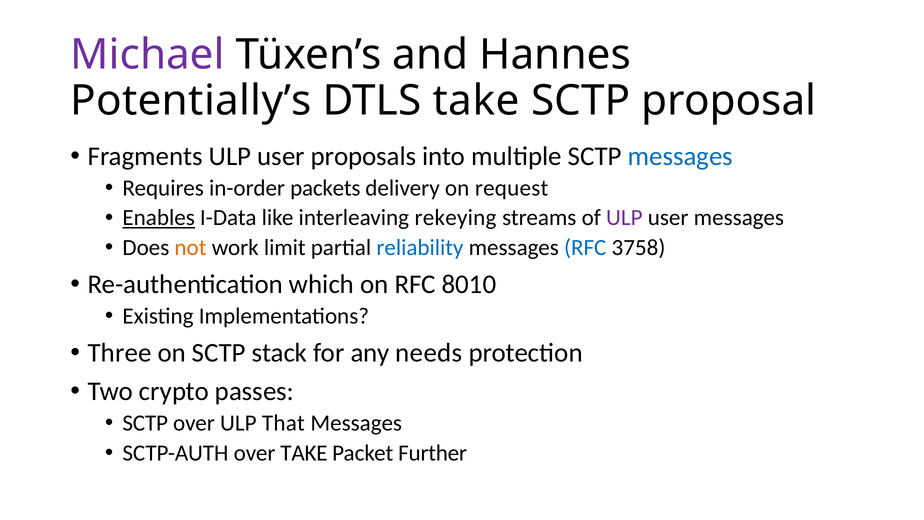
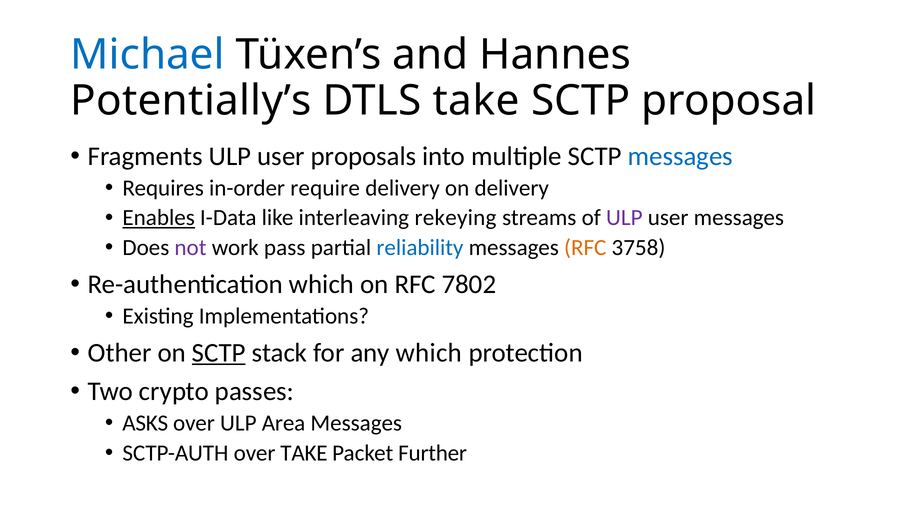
Michael colour: purple -> blue (148, 55)
packets: packets -> require (325, 188)
on request: request -> delivery (512, 188)
not colour: orange -> purple (191, 247)
limit: limit -> pass (285, 247)
RFC colour: blue -> orange (585, 247)
8010: 8010 -> 7802 (469, 284)
Three: Three -> Other (120, 352)
SCTP underline: none -> present (219, 352)
any needs: needs -> which (429, 352)
SCTP: SCTP -> ASKS (145, 423)
That: That -> Area (284, 423)
